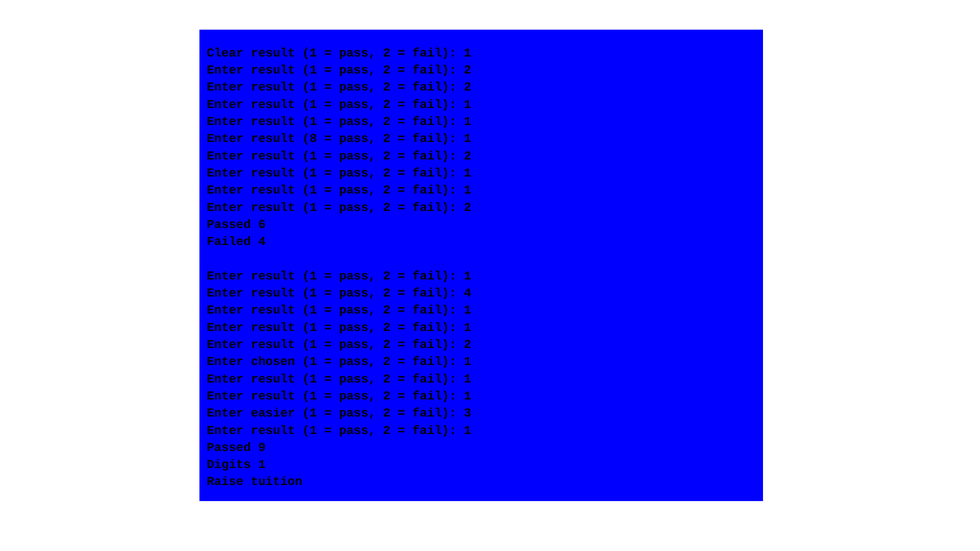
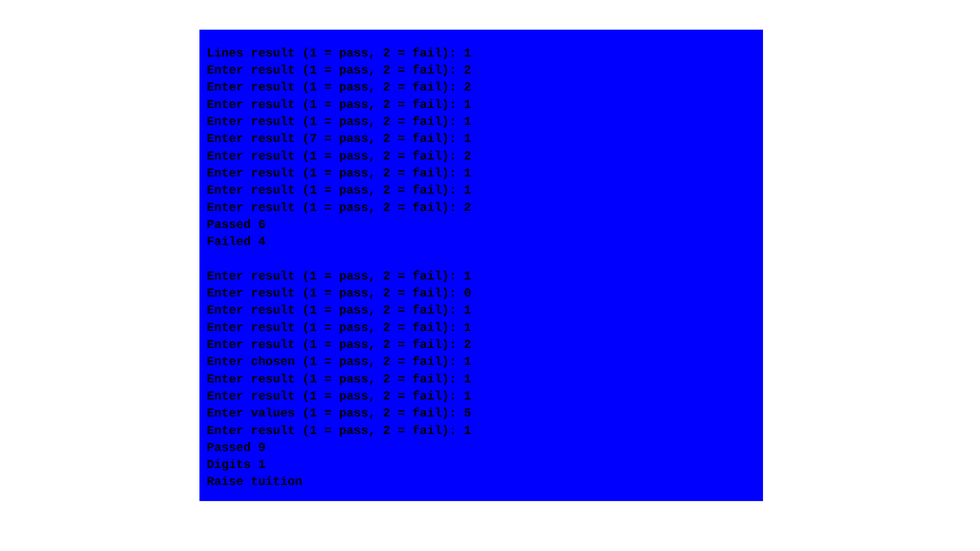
Clear: Clear -> Lines (225, 53)
8: 8 -> 7 (310, 138)
fail 4: 4 -> 0 (468, 293)
easier: easier -> values (273, 413)
3: 3 -> 5 (468, 413)
